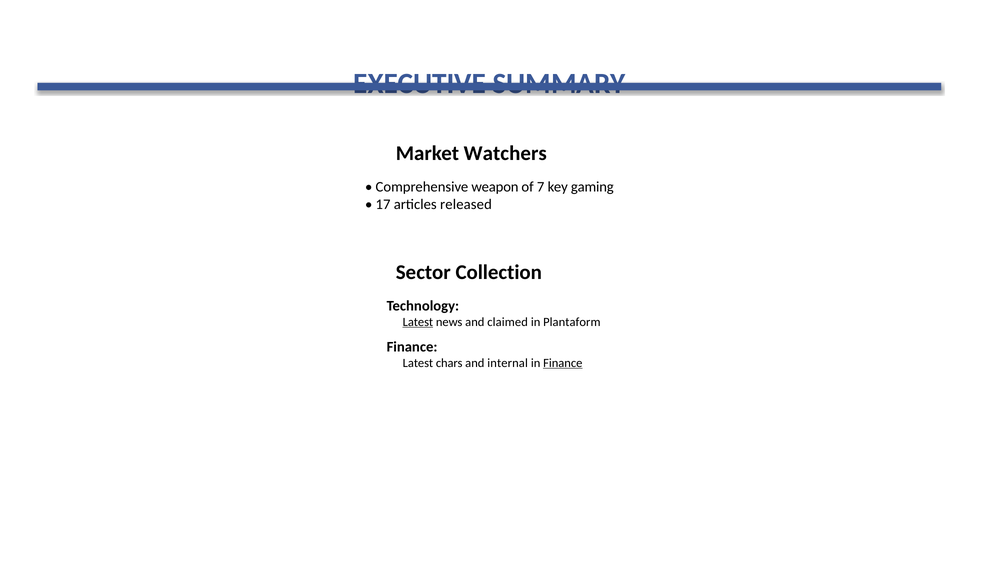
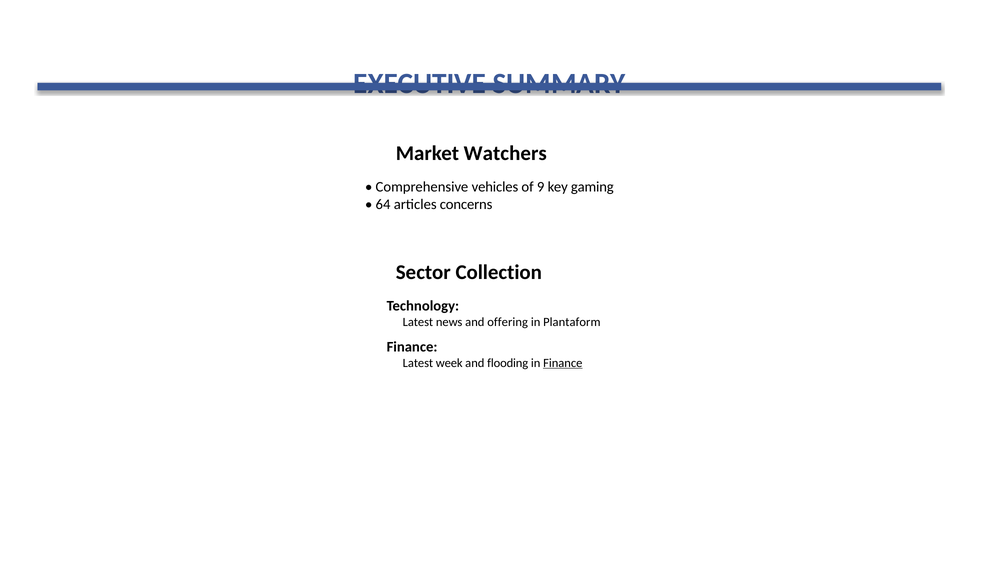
weapon: weapon -> vehicles (495, 187)
7: 7 -> 9 (541, 187)
17: 17 -> 64 (383, 204)
released: released -> concerns (466, 204)
Latest underline: present -> none (418, 322)
claimed: claimed -> offering (508, 322)
chars: chars -> week (449, 363)
internal: internal -> flooding (508, 363)
